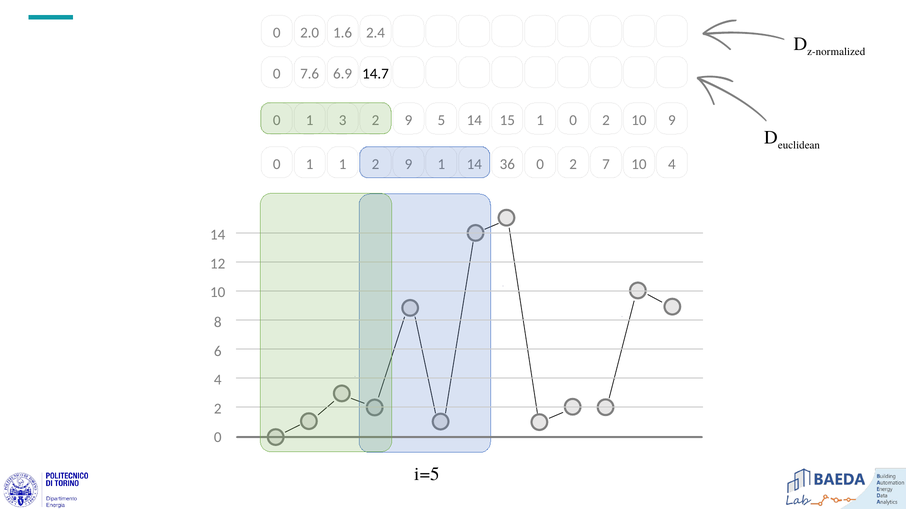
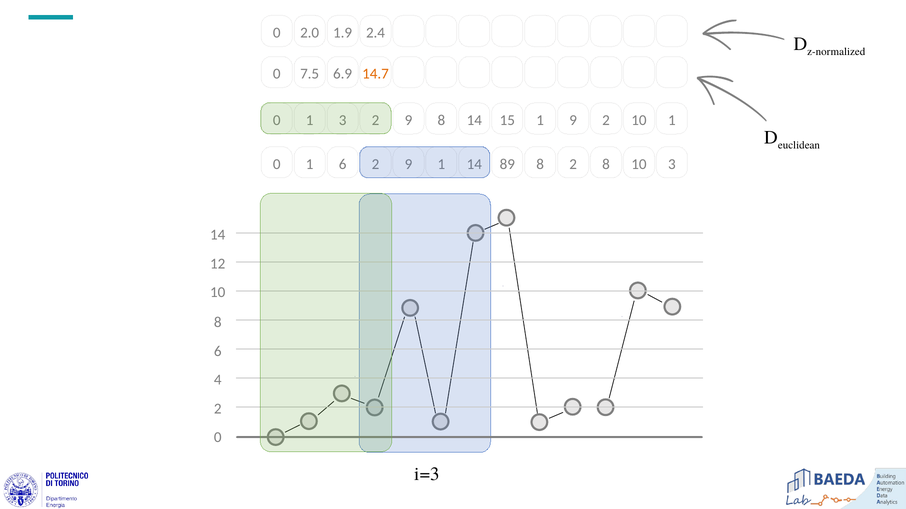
1.6: 1.6 -> 1.9 (343, 33)
7.6: 7.6 -> 7.5 (310, 74)
14.7 colour: black -> orange (376, 74)
9 5: 5 -> 8 (441, 120)
1 0: 0 -> 9 (573, 120)
10 9: 9 -> 1 (672, 120)
1 1: 1 -> 6 (343, 164)
36: 36 -> 89 (507, 164)
0: 0 -> 8 (540, 164)
2 7: 7 -> 8 (606, 164)
10 4: 4 -> 3 (672, 164)
i=5: i=5 -> i=3 (427, 475)
